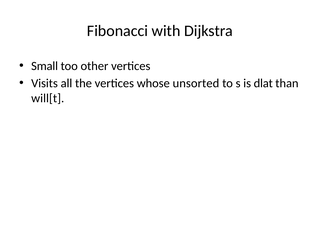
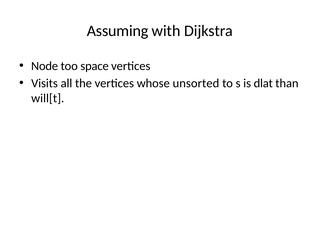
Fibonacci: Fibonacci -> Assuming (118, 31)
Small: Small -> Node (45, 66)
other: other -> space (95, 66)
